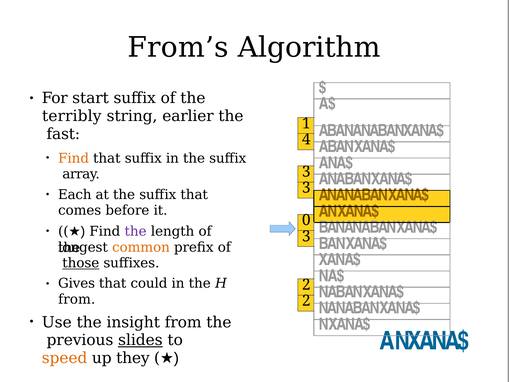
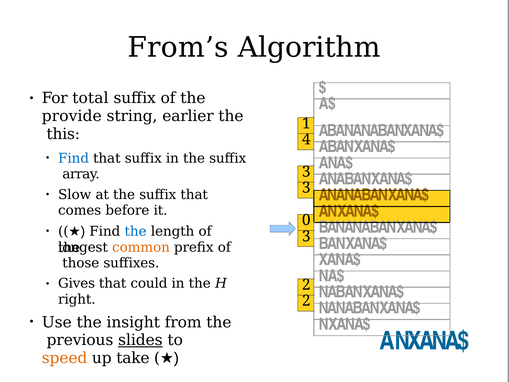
start: start -> total (90, 98)
terribly: terribly -> provide (72, 116)
fast: fast -> this (63, 134)
Find colour: orange -> blue (74, 158)
Each: Each -> Slow (75, 195)
the colour: purple -> blue (136, 231)
those underline: present -> none (81, 263)
from: from -> right (77, 299)
they: they -> take (133, 358)
